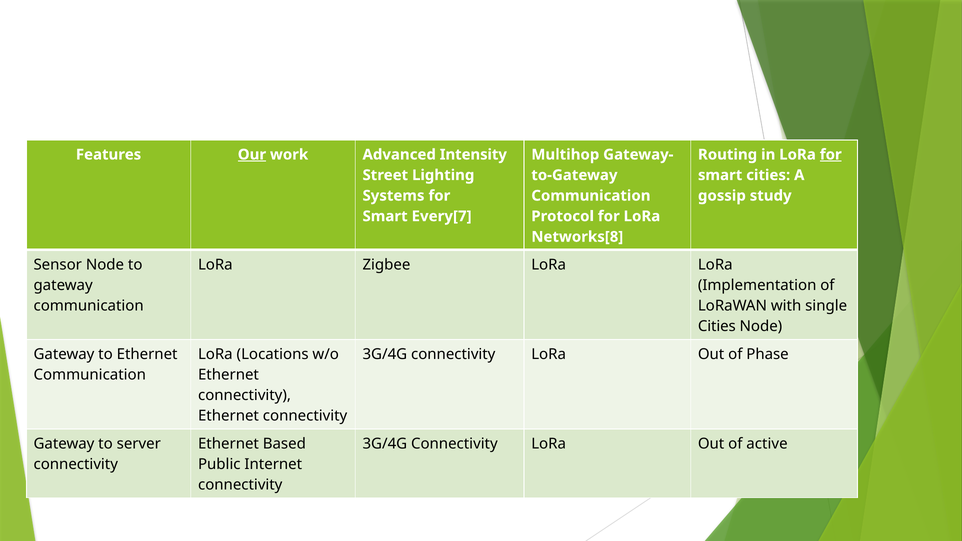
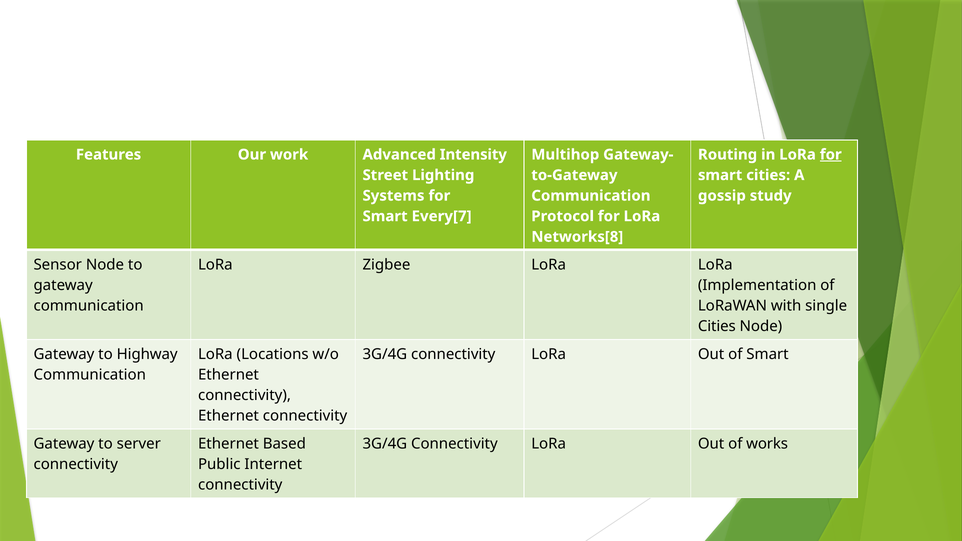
Our underline: present -> none (252, 155)
to Ethernet: Ethernet -> Highway (147, 354)
of Phase: Phase -> Smart (768, 354)
active: active -> works (767, 444)
